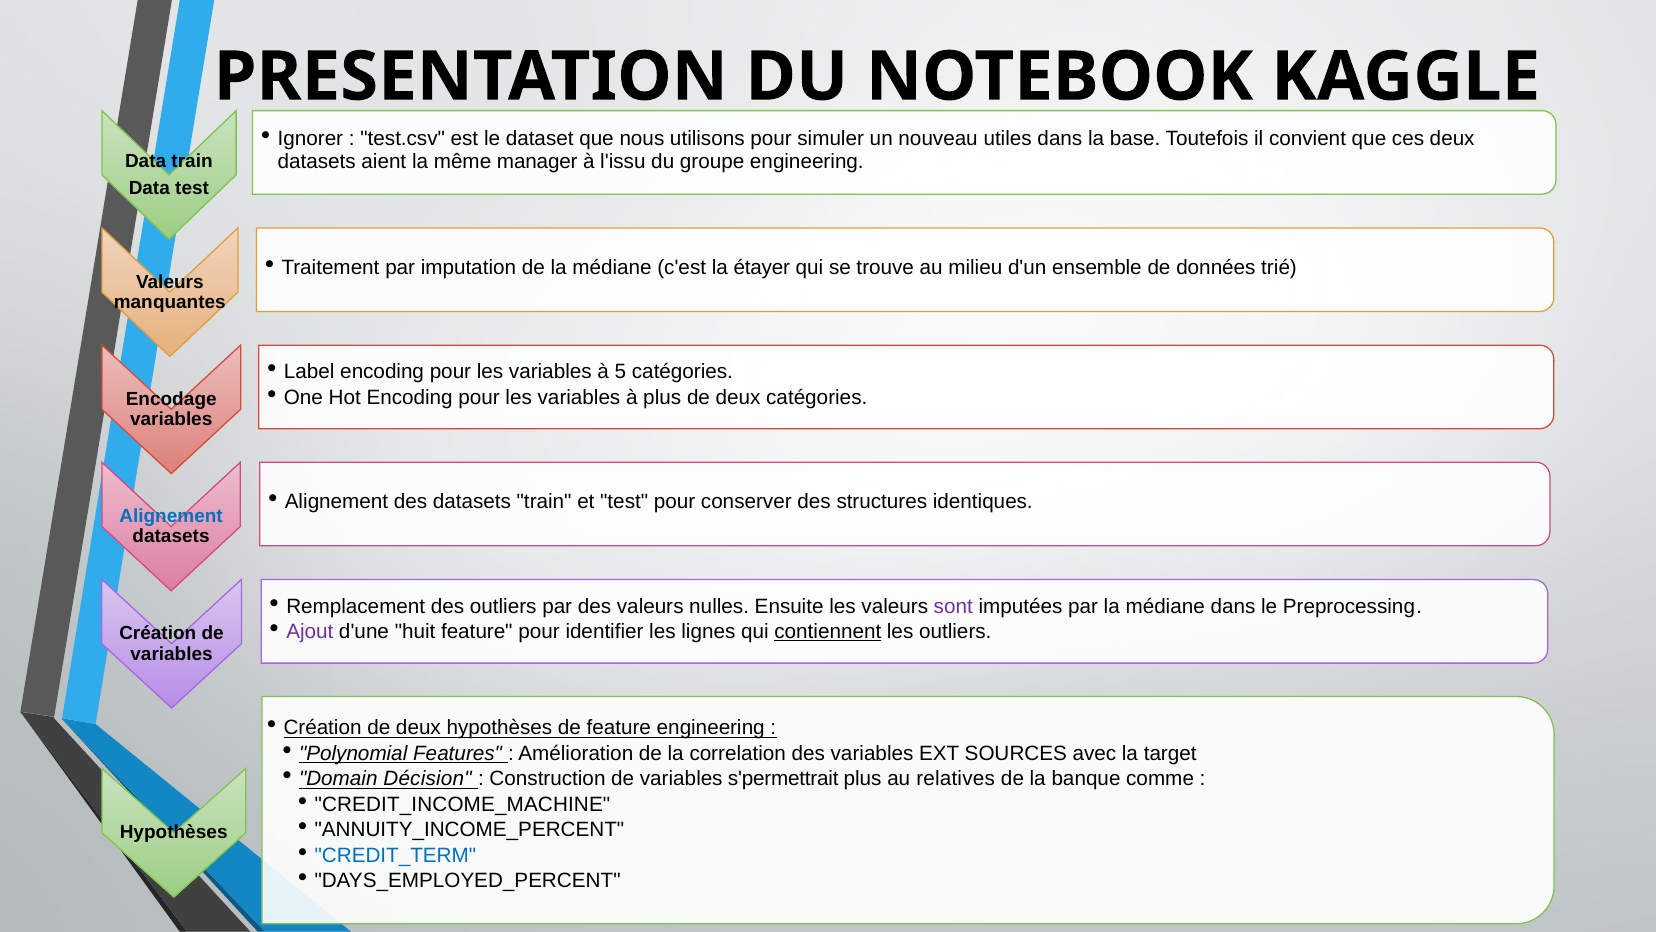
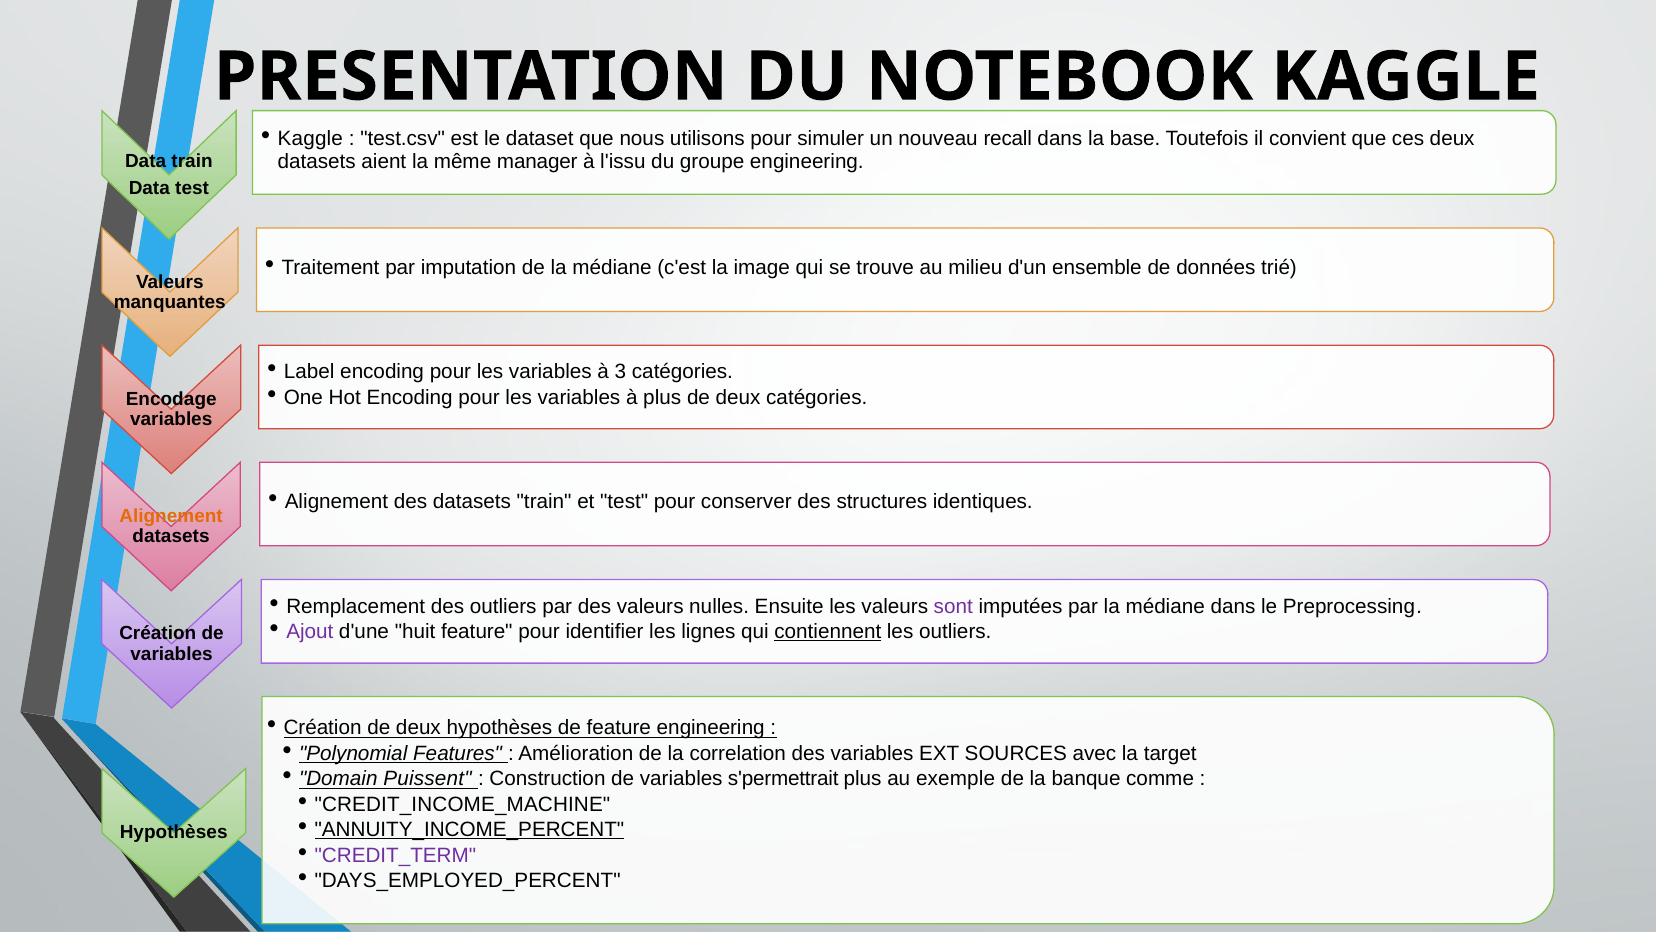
Ignorer: Ignorer -> Kaggle (310, 139)
utiles: utiles -> recall (1008, 139)
étayer: étayer -> image (762, 267)
5: 5 -> 3 (620, 372)
Alignement colour: blue -> orange (171, 516)
Décision: Décision -> Puissent (428, 779)
relatives: relatives -> exemple (956, 779)
ANNUITY_INCOME_PERCENT underline: none -> present (469, 830)
CREDIT_TERM colour: blue -> purple (395, 855)
